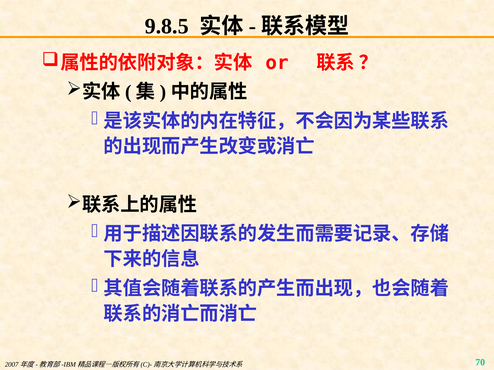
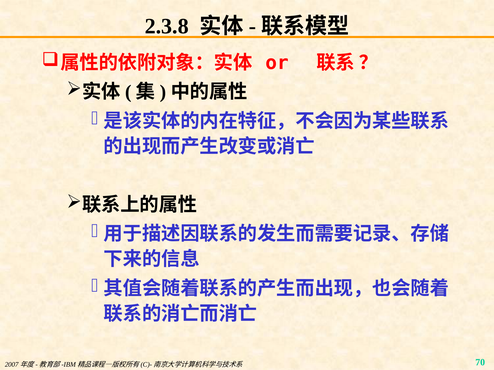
9.8.5: 9.8.5 -> 2.3.8 (167, 26)
